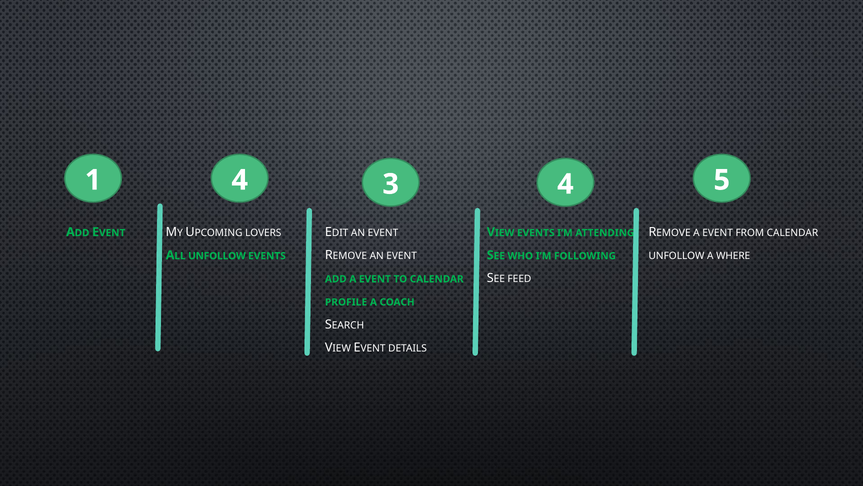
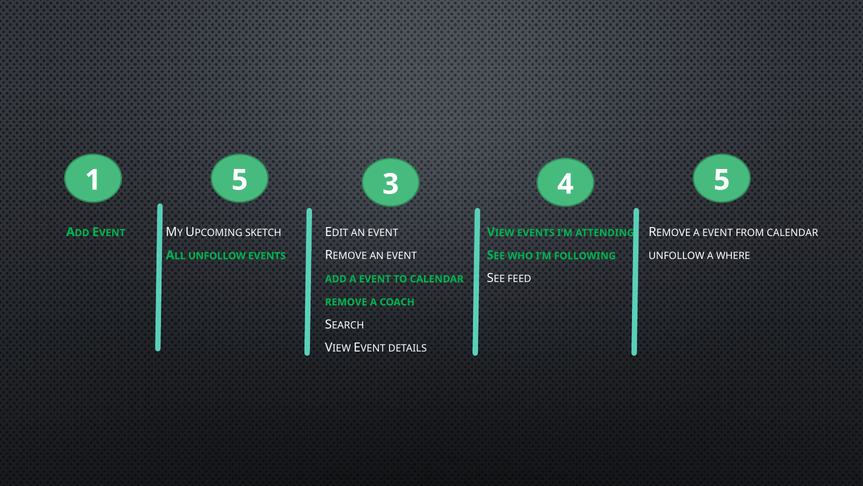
1 4: 4 -> 5 (240, 180)
LOVERS: LOVERS -> SKETCH (263, 233)
PROFILE: PROFILE -> REMOVE (346, 302)
